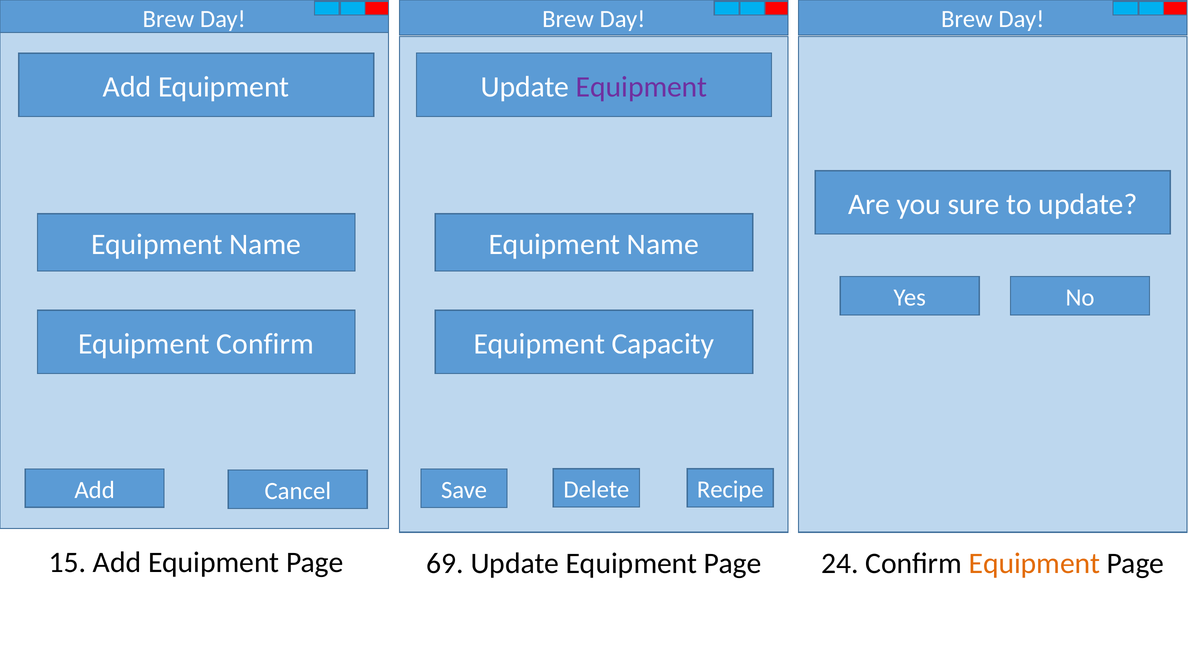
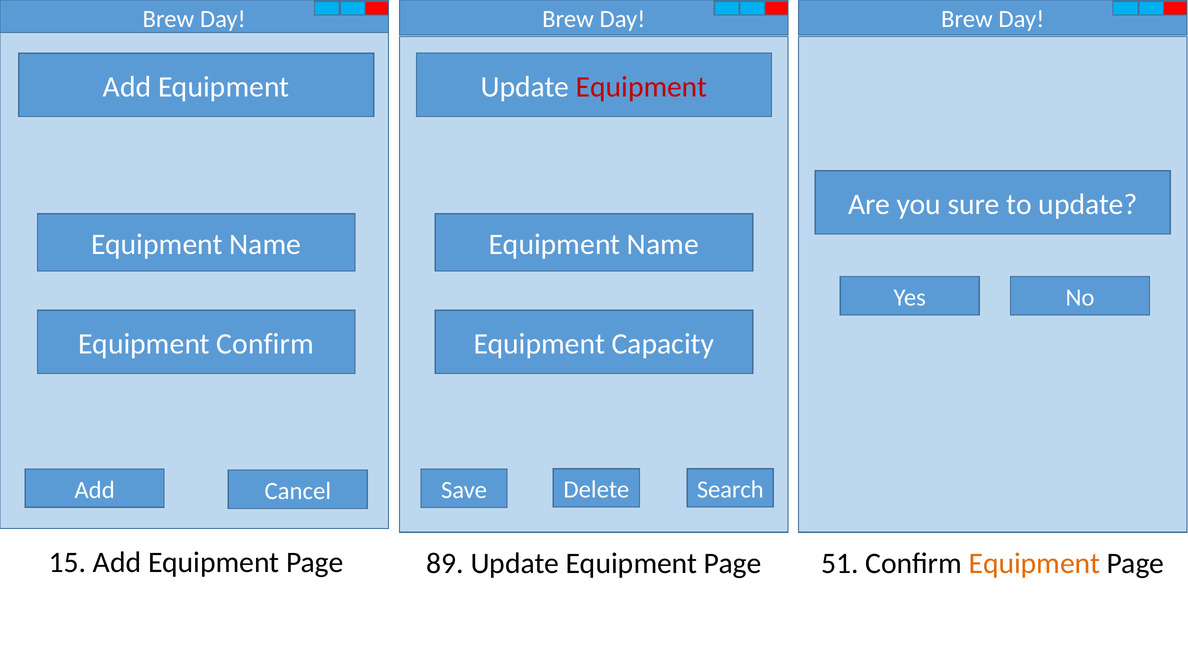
Equipment colour: purple -> red (642, 87)
Recipe: Recipe -> Search (730, 490)
69: 69 -> 89 (445, 563)
24: 24 -> 51 (840, 563)
